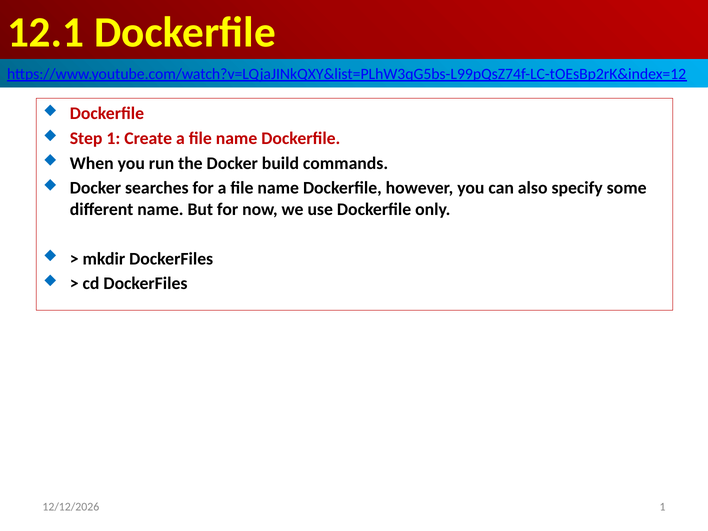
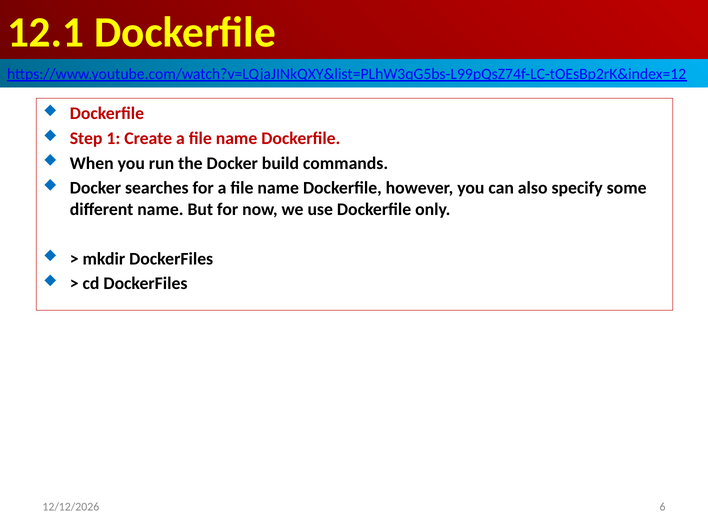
1: 1 -> 6 (663, 507)
